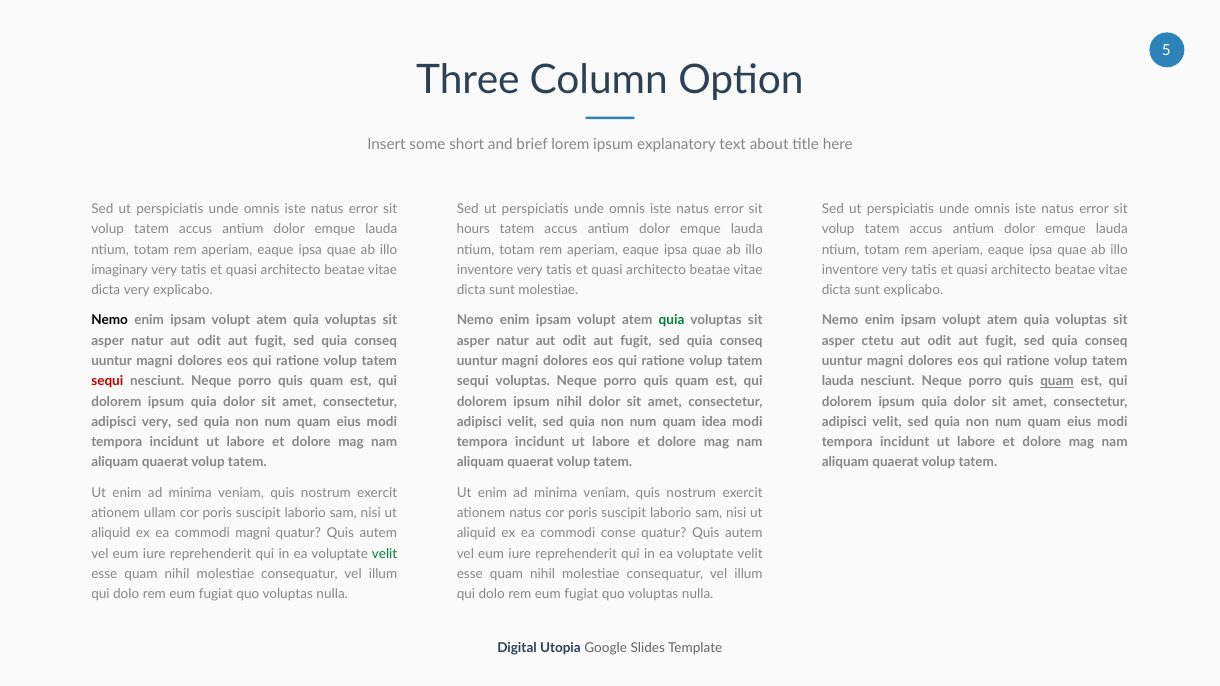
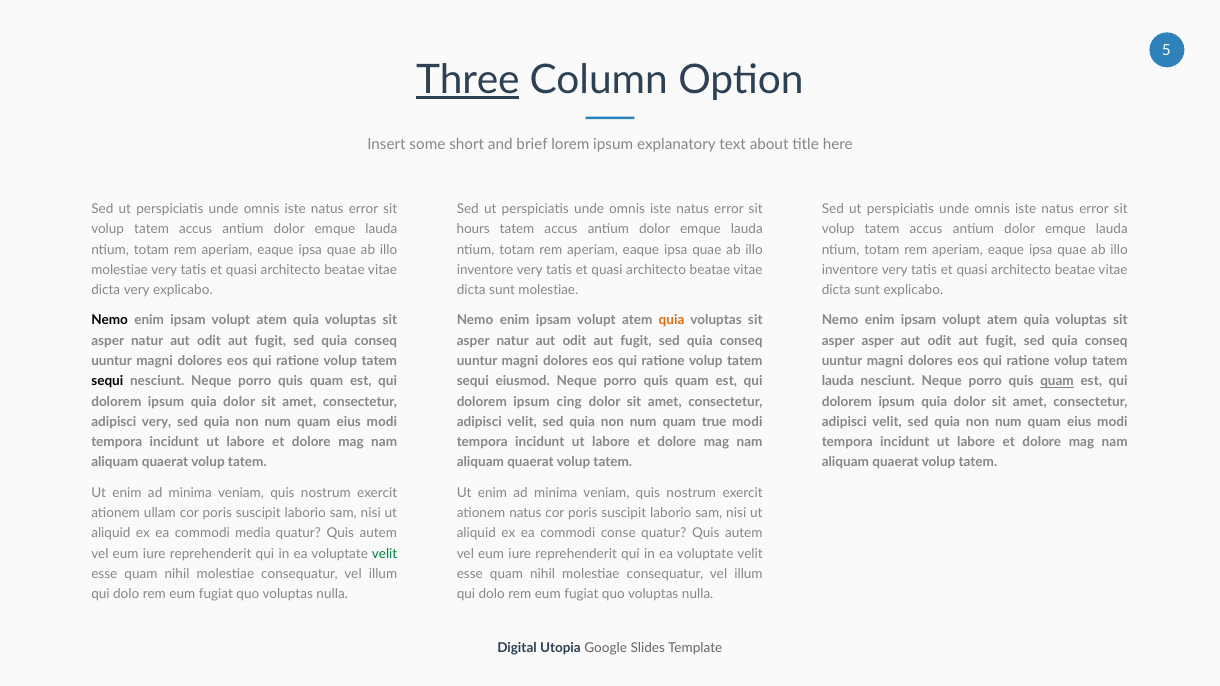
Three underline: none -> present (468, 80)
imaginary: imaginary -> molestiae (120, 270)
quia colour: green -> orange (672, 321)
asper ctetu: ctetu -> asper (878, 341)
sequi colour: red -> black (107, 381)
sequi voluptas: voluptas -> eiusmod (523, 381)
ipsum nihil: nihil -> cing (569, 402)
idea: idea -> true (714, 422)
commodi magni: magni -> media (253, 534)
